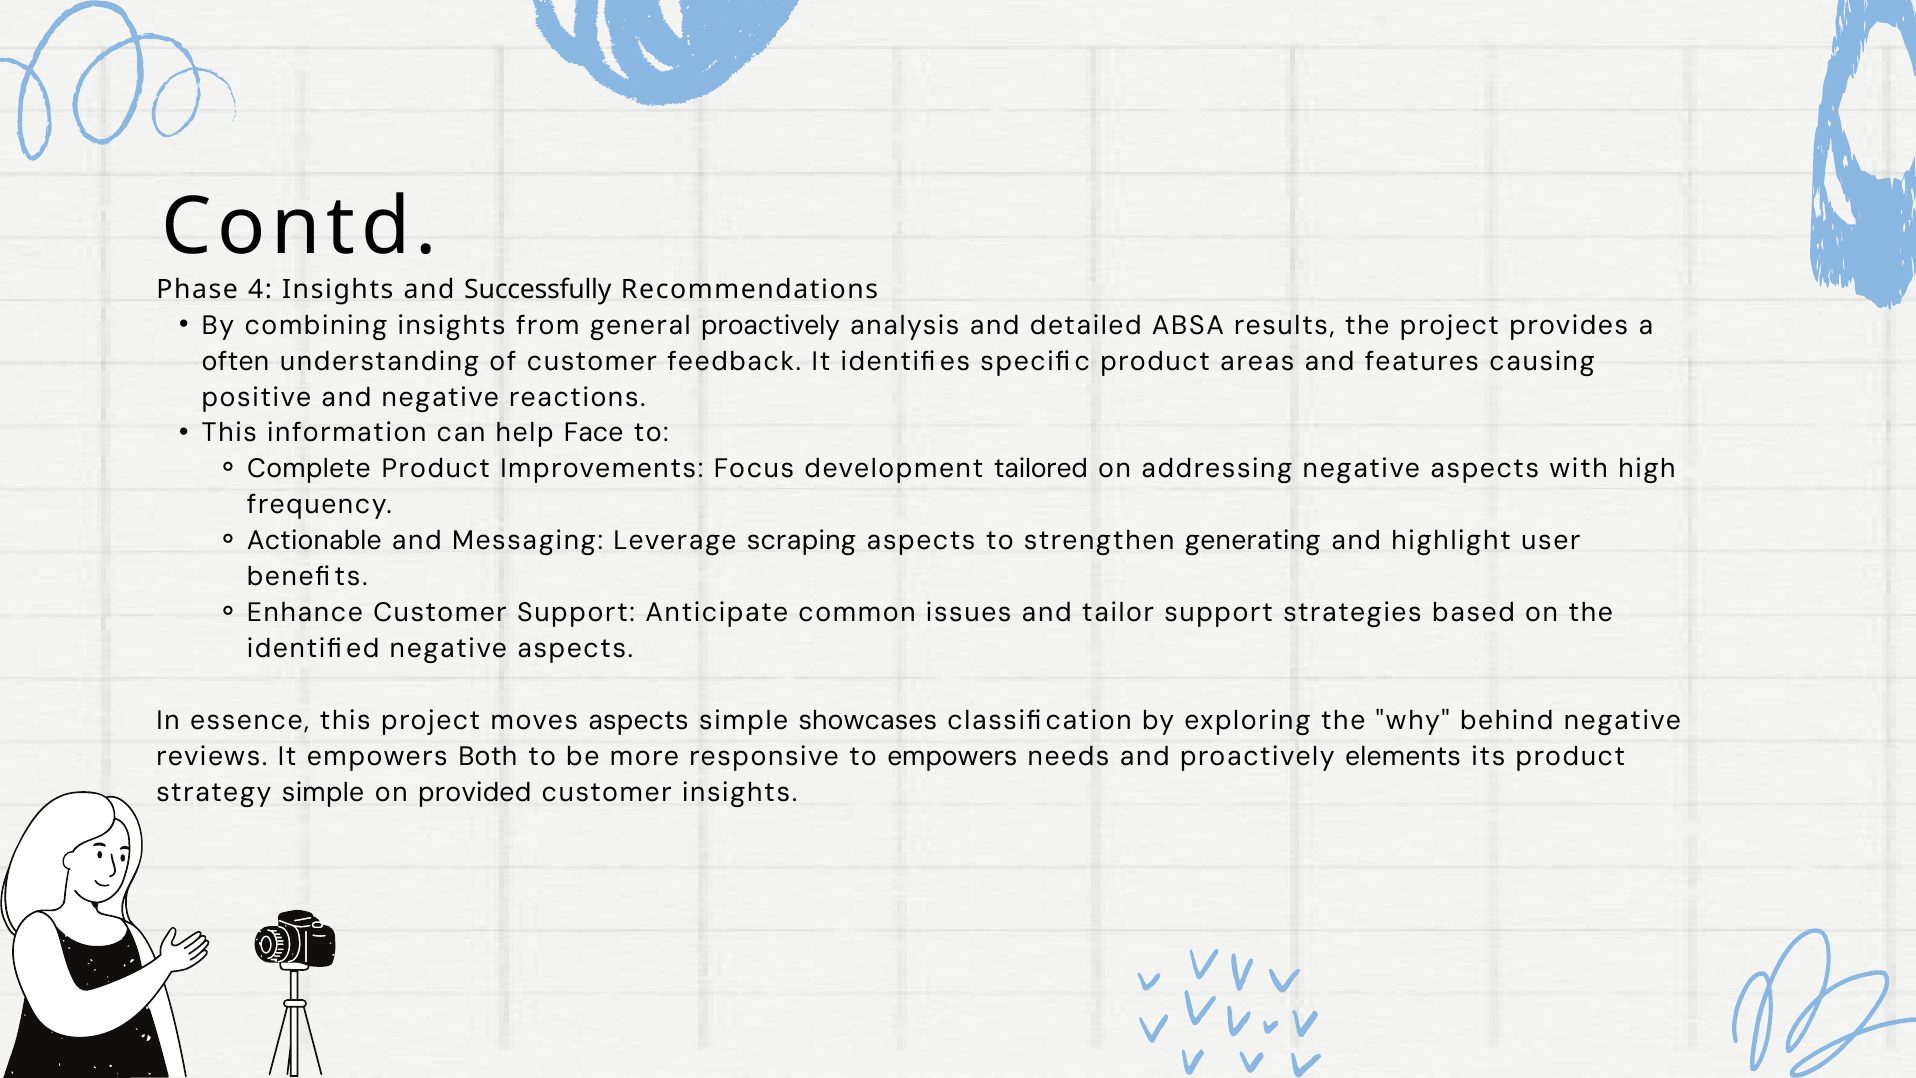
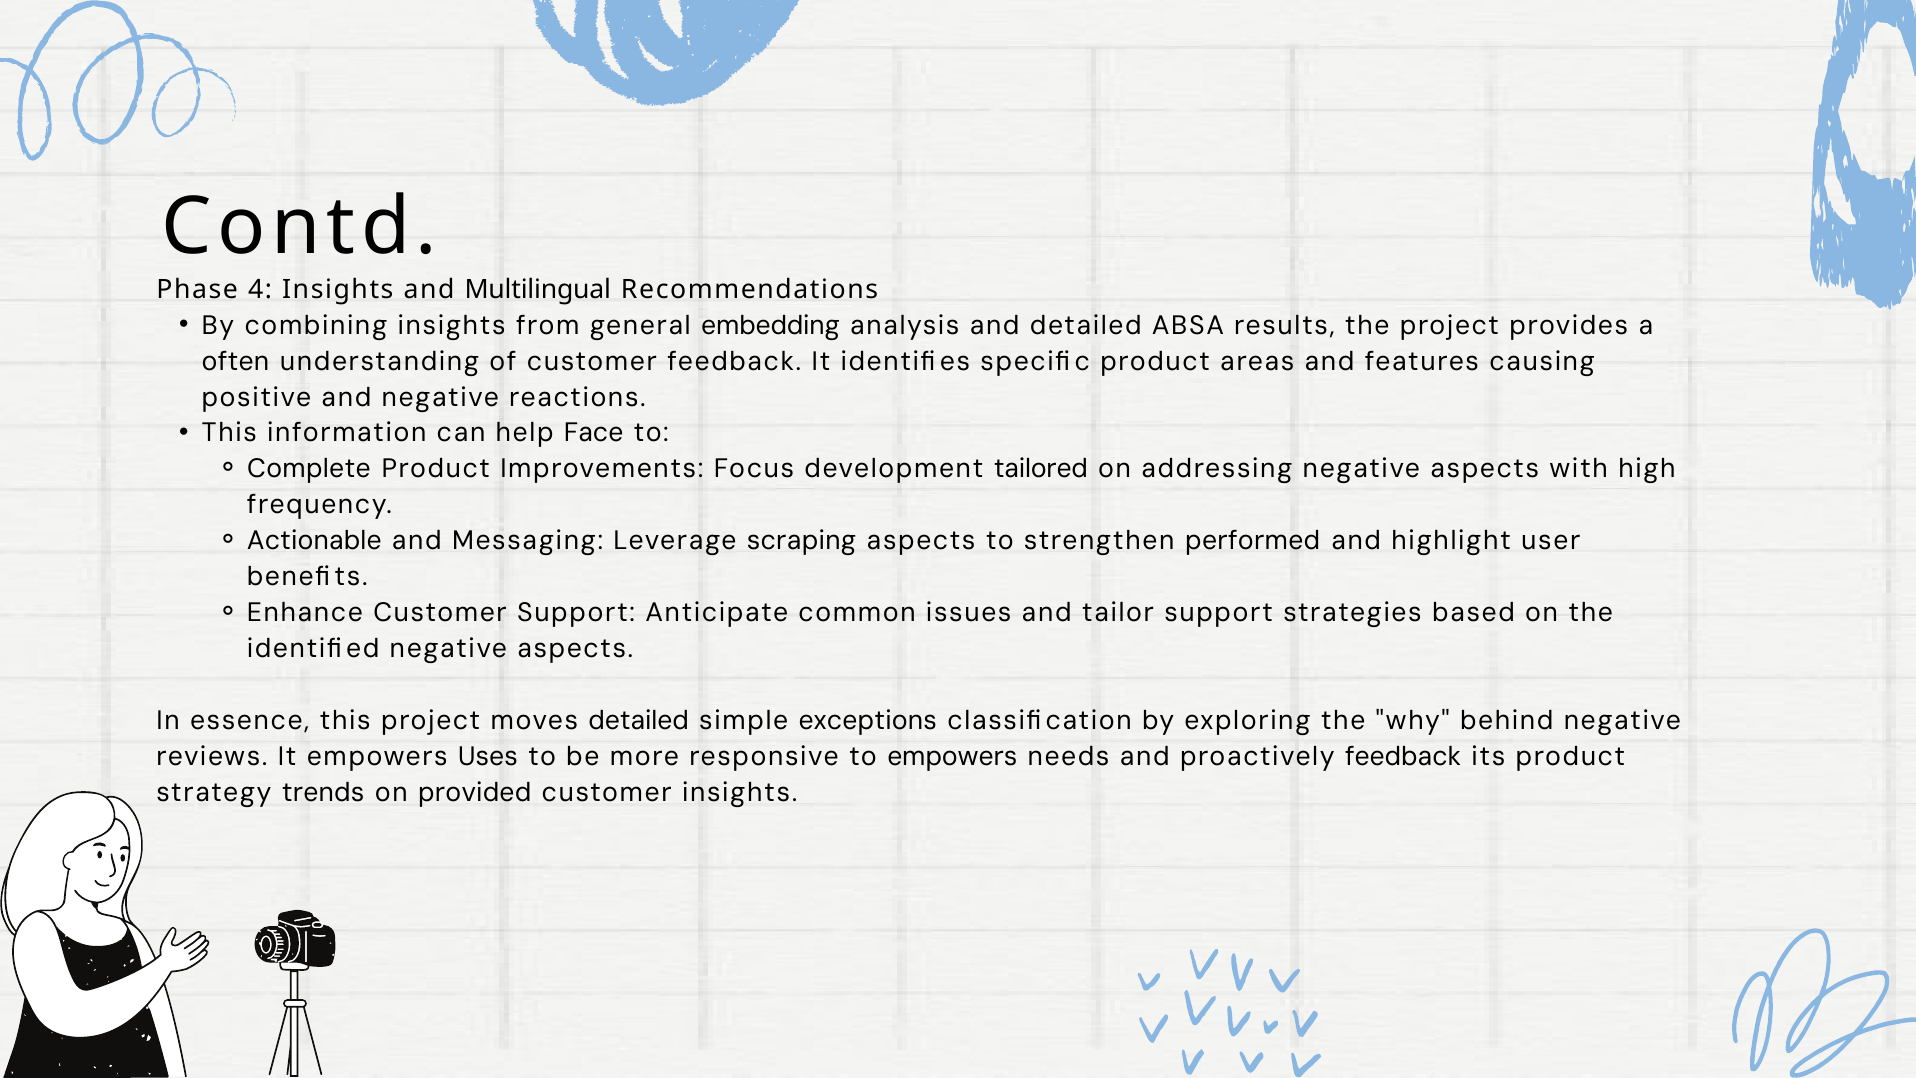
Successfully: Successfully -> Multilingual (538, 289)
general proactively: proactively -> embedding (771, 325)
generating: generating -> performed (1253, 541)
moves aspects: aspects -> detailed (639, 721)
showcases: showcases -> exceptions (868, 721)
Both: Both -> Uses (488, 757)
proactively elements: elements -> feedback (1403, 757)
simple: simple -> trends (323, 792)
